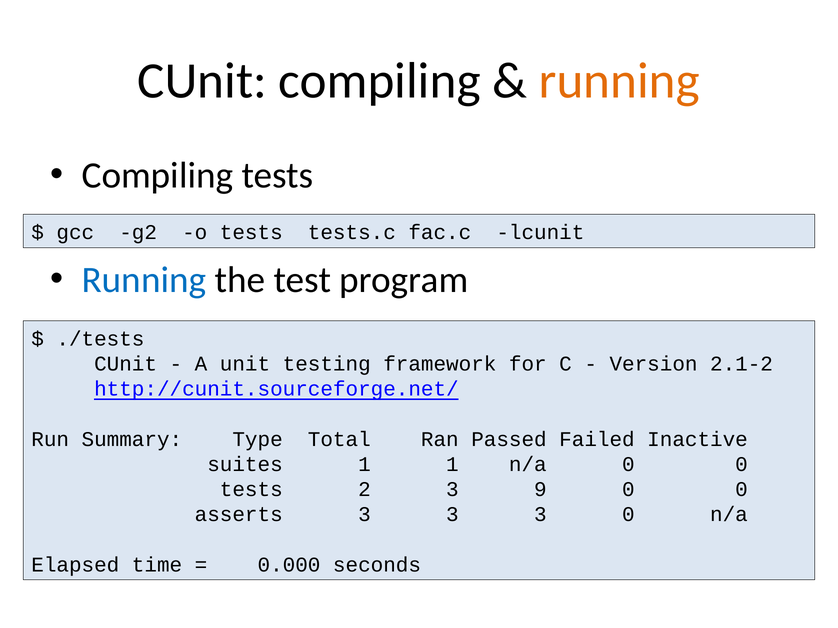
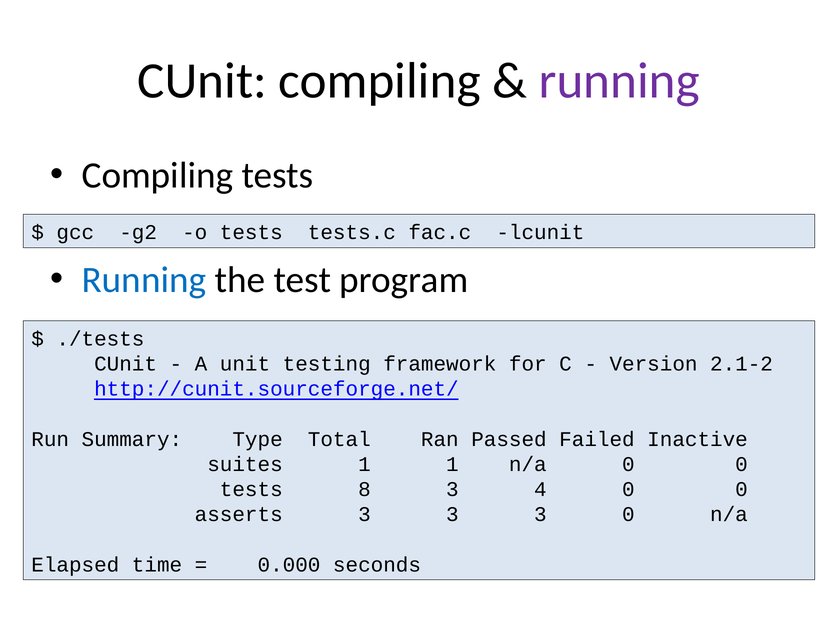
running colour: orange -> purple (619, 81)
2: 2 -> 8 (364, 490)
9: 9 -> 4 (540, 490)
